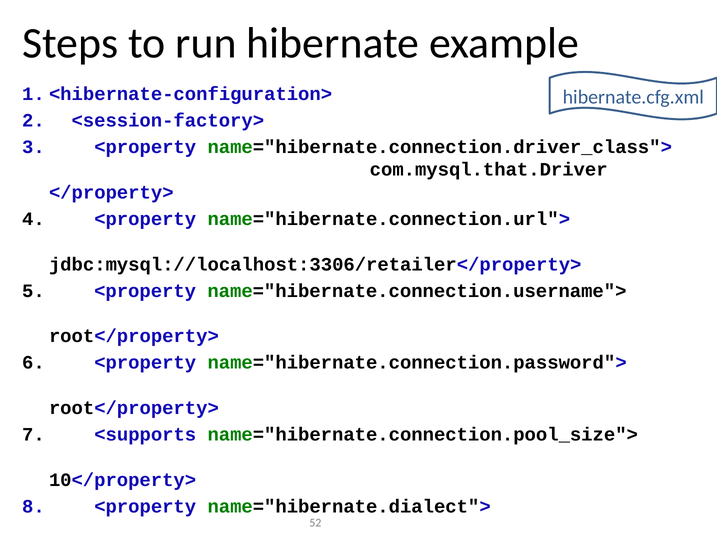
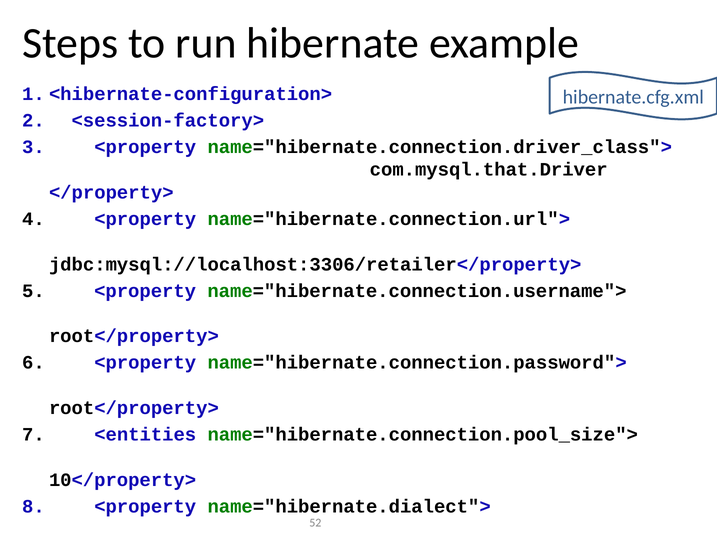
<supports: <supports -> <entities (145, 434)
